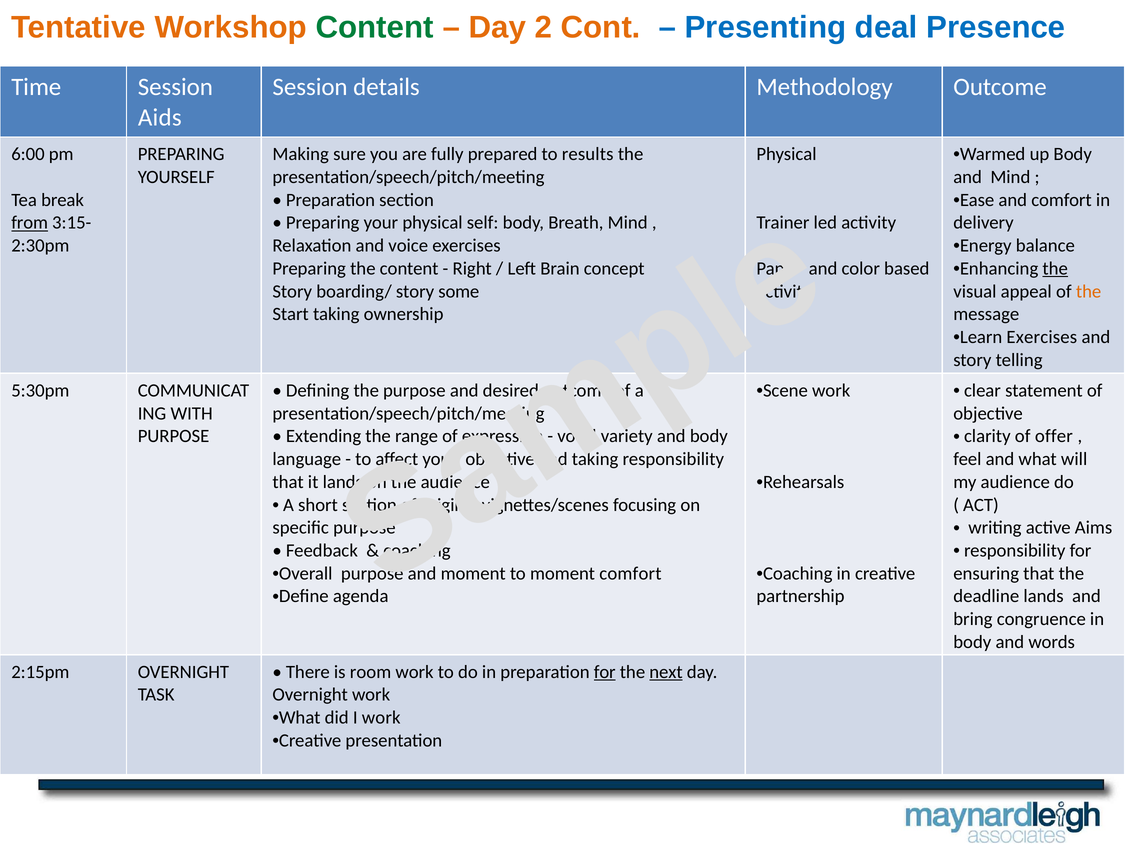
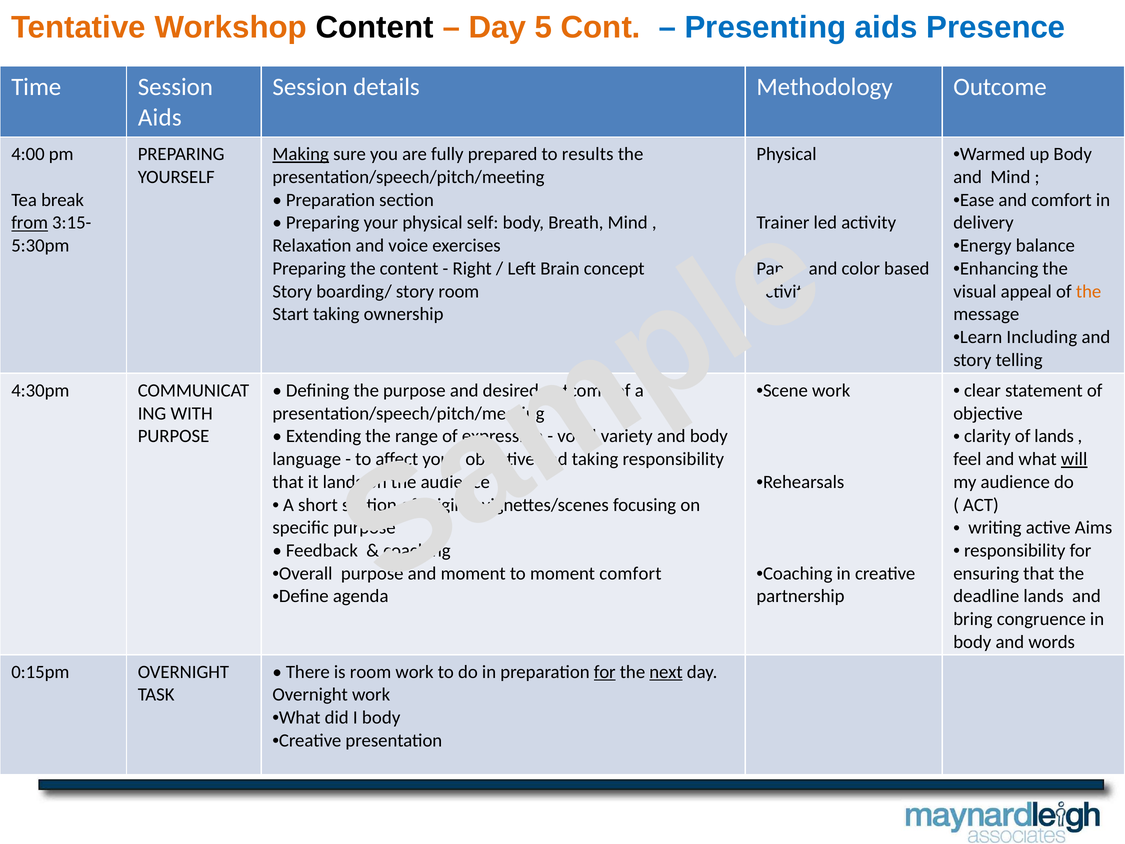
Content colour: green -> black (375, 28)
2: 2 -> 5 (543, 28)
Presenting deal: deal -> aids (886, 28)
6:00: 6:00 -> 4:00 (28, 154)
Making underline: none -> present (301, 154)
2:30pm: 2:30pm -> 5:30pm (40, 246)
the underline: present -> none (1055, 268)
story some: some -> room (459, 291)
Learn Exercises: Exercises -> Including (1042, 337)
5:30pm: 5:30pm -> 4:30pm (40, 390)
of offer: offer -> lands (1054, 436)
will underline: none -> present (1074, 459)
2:15pm: 2:15pm -> 0:15pm (40, 672)
I work: work -> body (381, 717)
